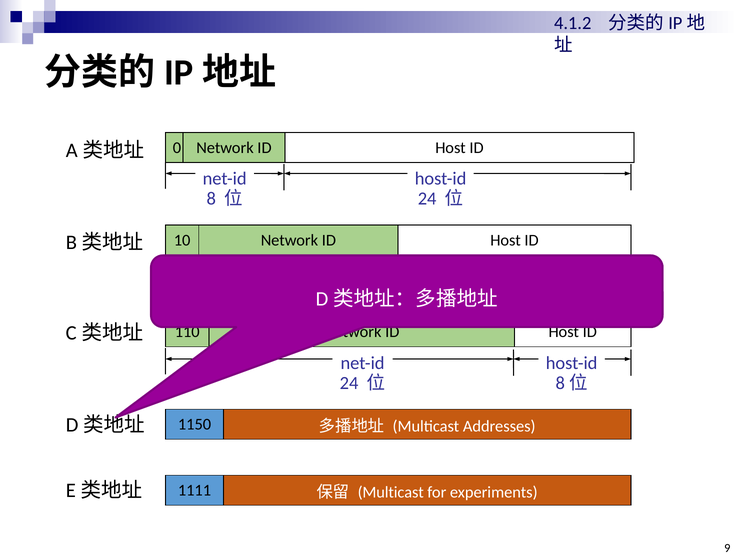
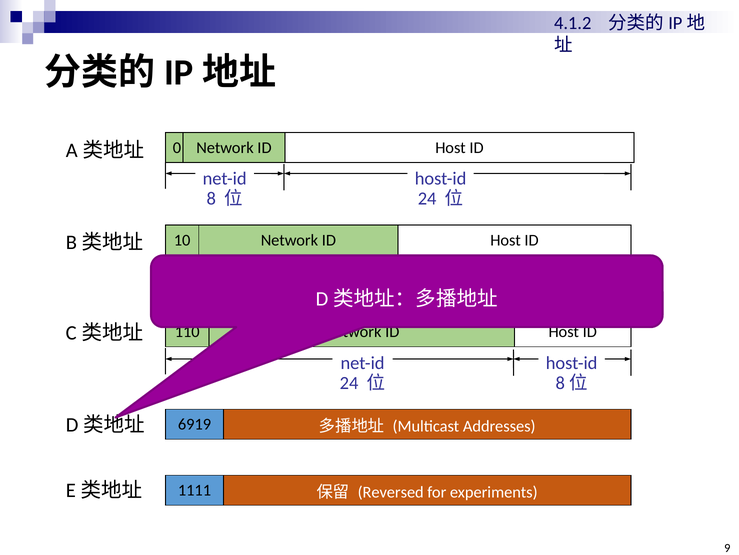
1150: 1150 -> 6919 (195, 424)
Multicast: Multicast -> Reversed (391, 492)
